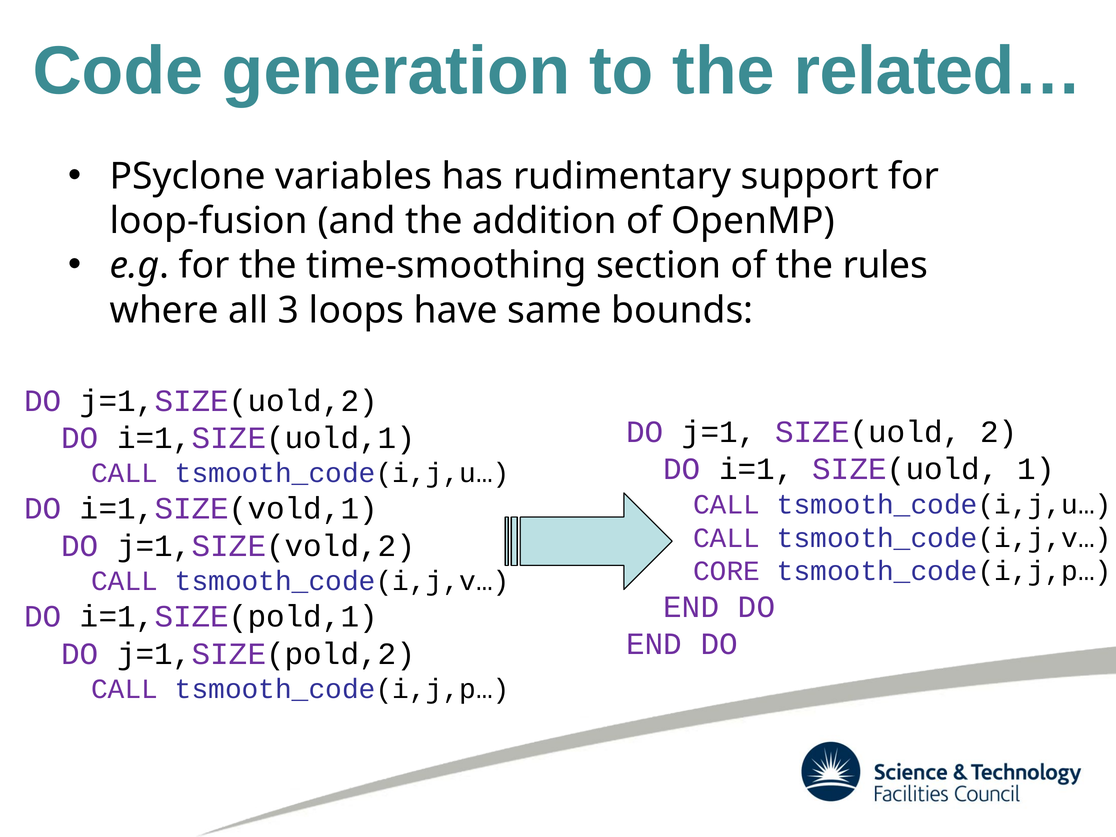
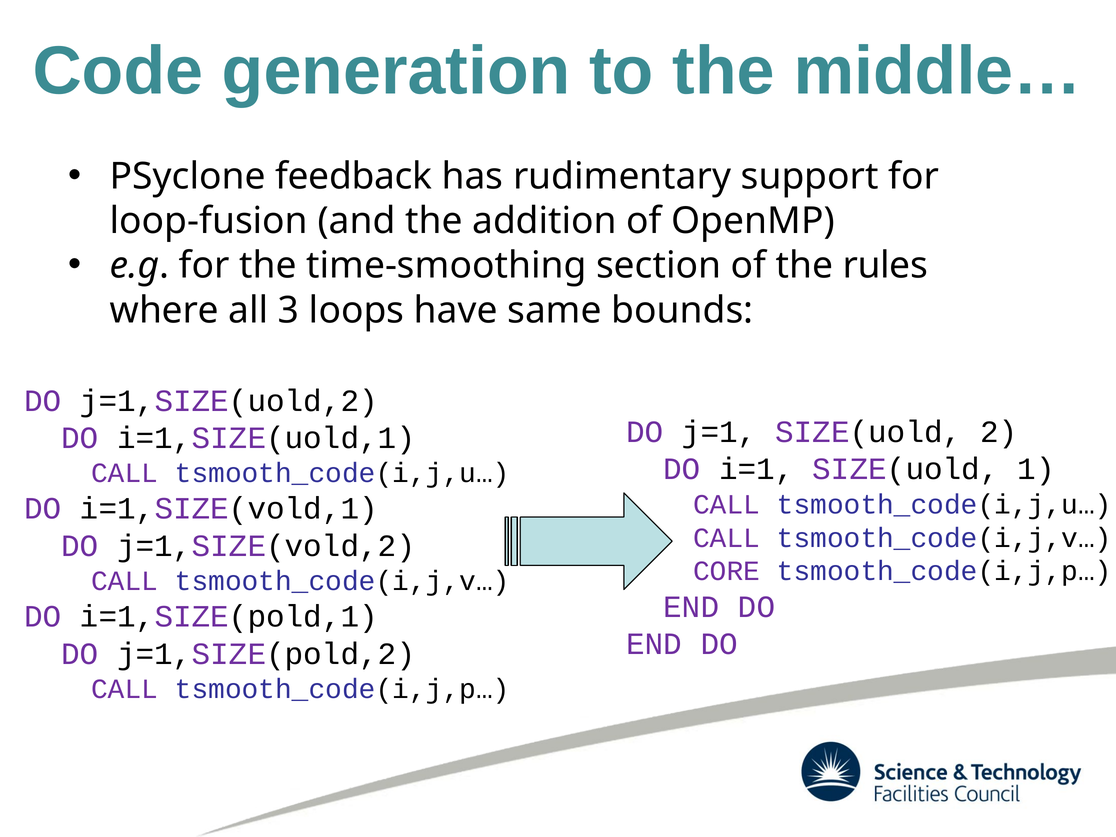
related…: related… -> middle… (938, 71)
variables: variables -> feedback (354, 176)
